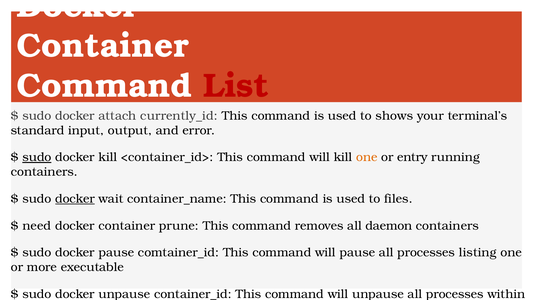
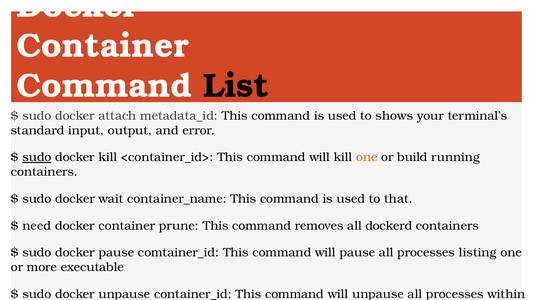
List colour: red -> black (236, 86)
currently_id: currently_id -> metadata_id (179, 116)
entry: entry -> build (412, 157)
docker underline: present -> none (75, 199)
files: files -> that (398, 199)
daemon: daemon -> dockerd (389, 226)
